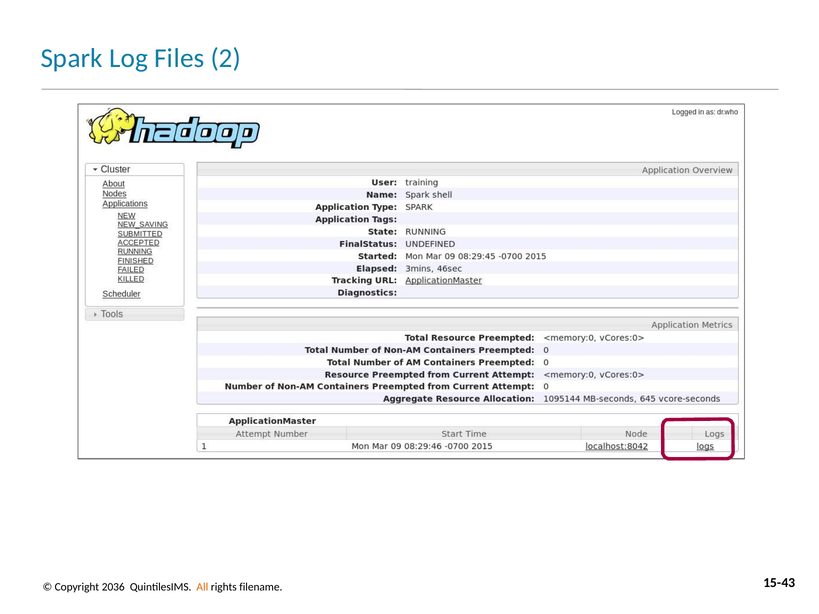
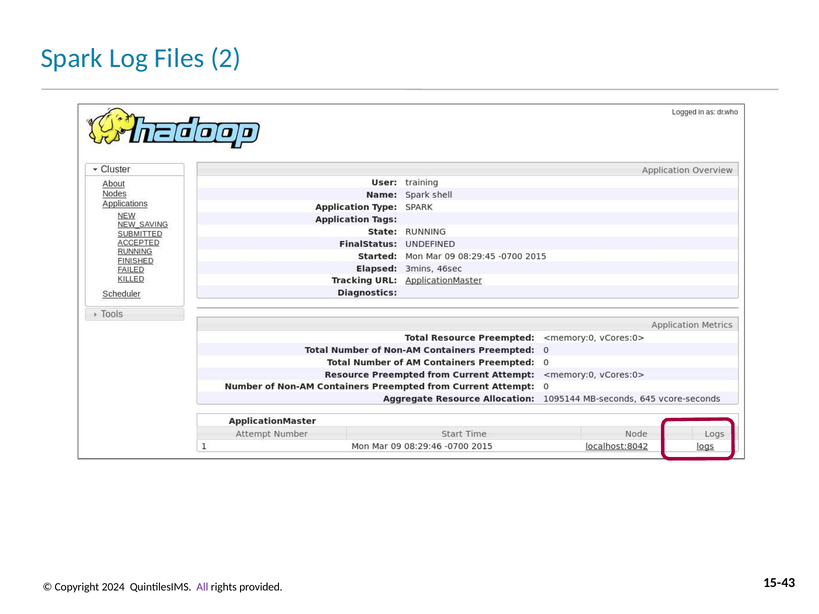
2036: 2036 -> 2024 (113, 587)
All colour: orange -> purple (202, 587)
filename: filename -> provided (261, 587)
